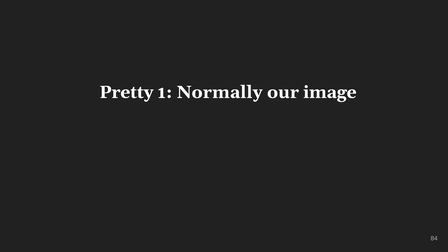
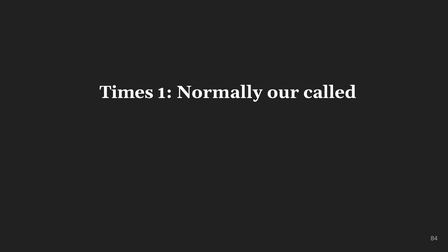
Pretty: Pretty -> Times (126, 92)
image: image -> called (330, 92)
